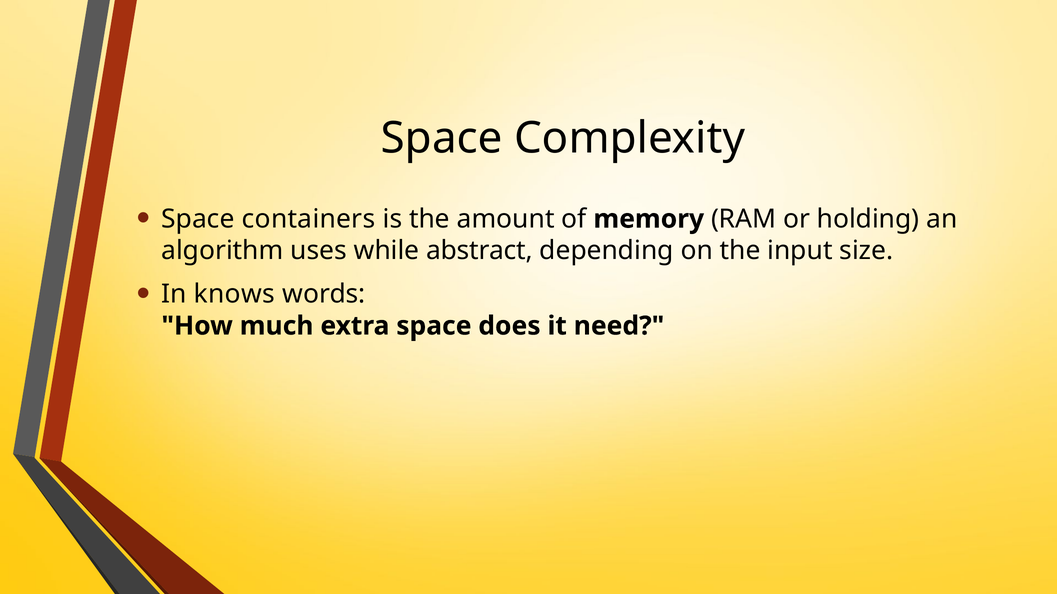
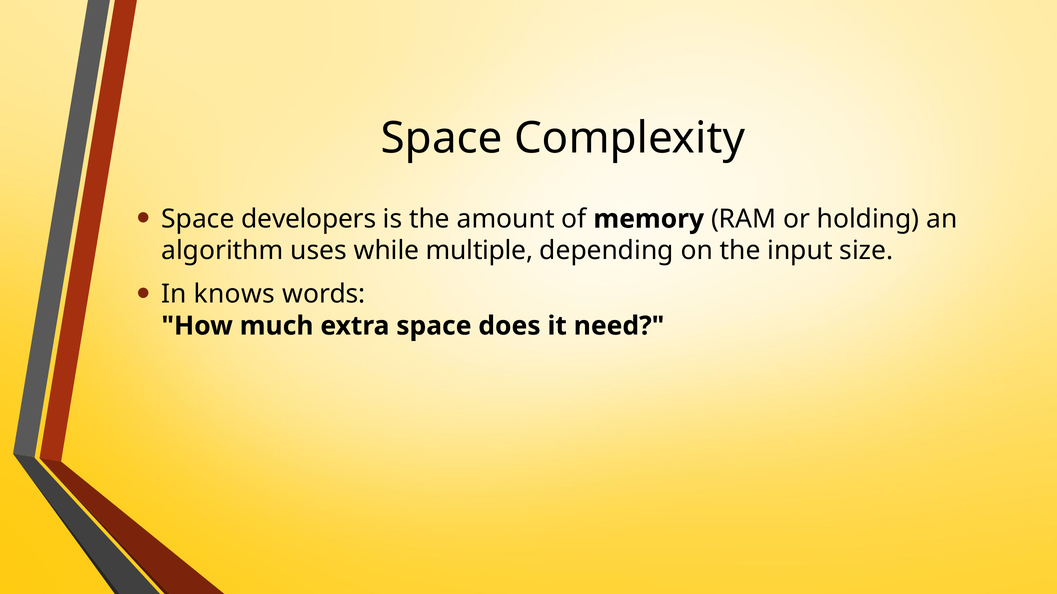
containers: containers -> developers (309, 219)
abstract: abstract -> multiple (480, 251)
